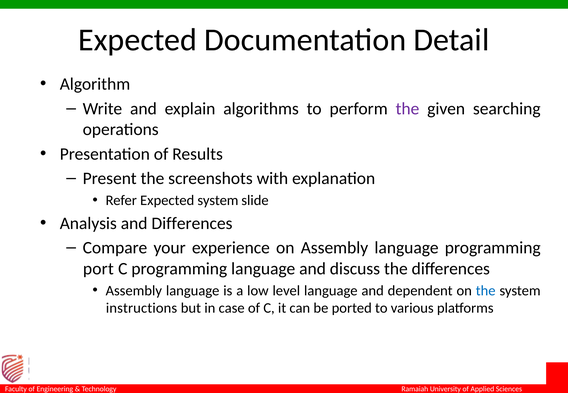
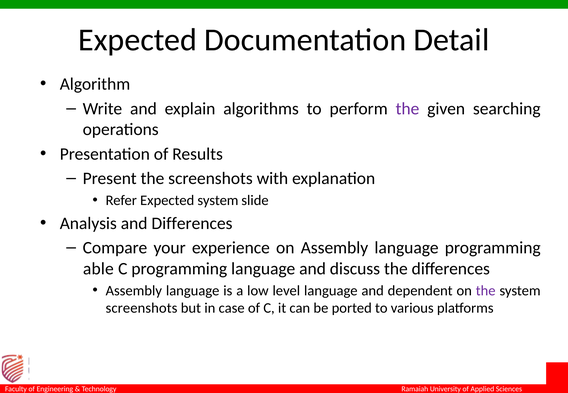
port: port -> able (98, 269)
the colour: blue -> purple (486, 291)
instructions: instructions -> screenshots (142, 308)
